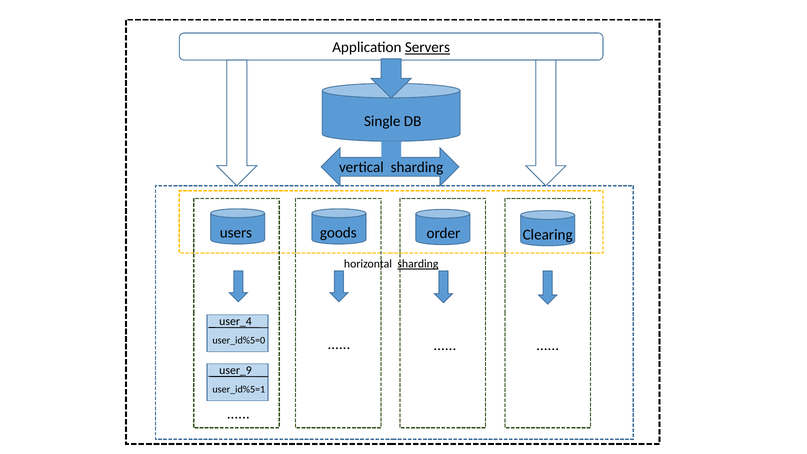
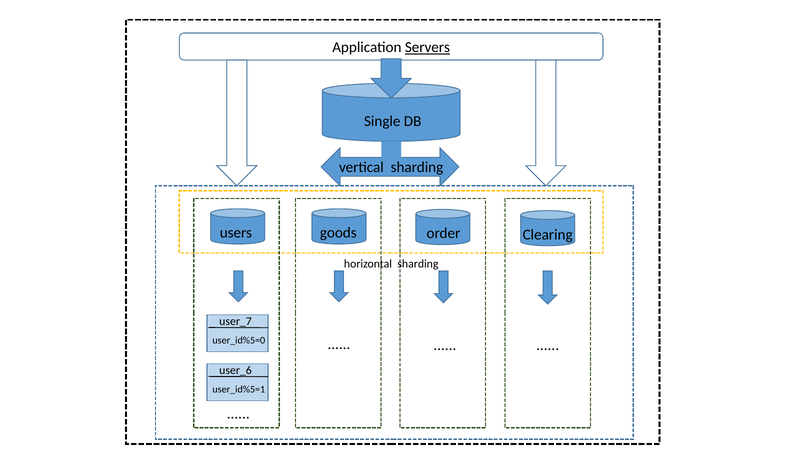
sharding underline: present -> none (418, 264)
user_4: user_4 -> user_7 (236, 321)
user_9: user_9 -> user_6 (236, 370)
